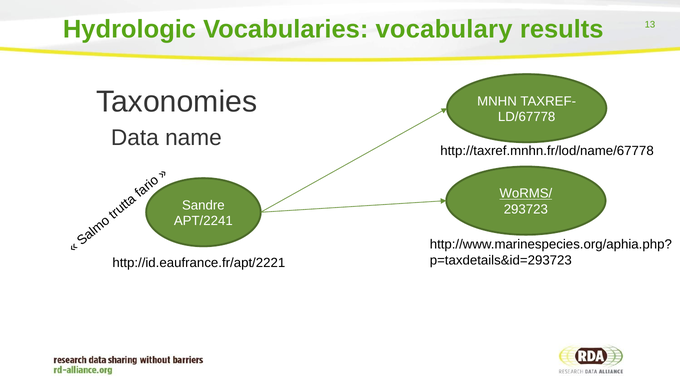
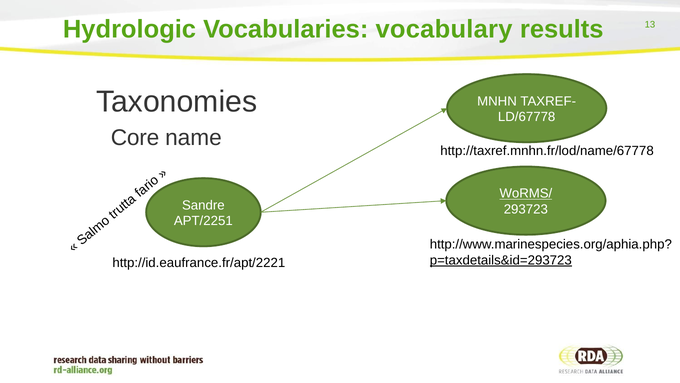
Data: Data -> Core (135, 138)
APT/2241: APT/2241 -> APT/2251 (203, 221)
p=taxdetails&id=293723 underline: none -> present (501, 260)
